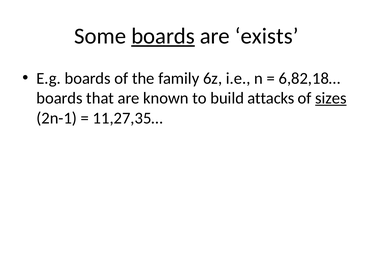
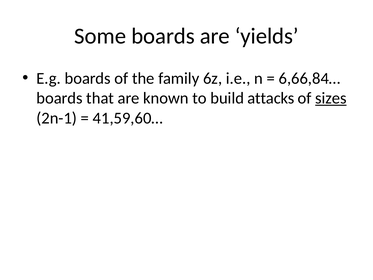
boards underline: present -> none (163, 36)
exists: exists -> yields (267, 36)
6,82,18…: 6,82,18… -> 6,66,84… (310, 78)
11,27,35…: 11,27,35… -> 41,59,60… (128, 118)
